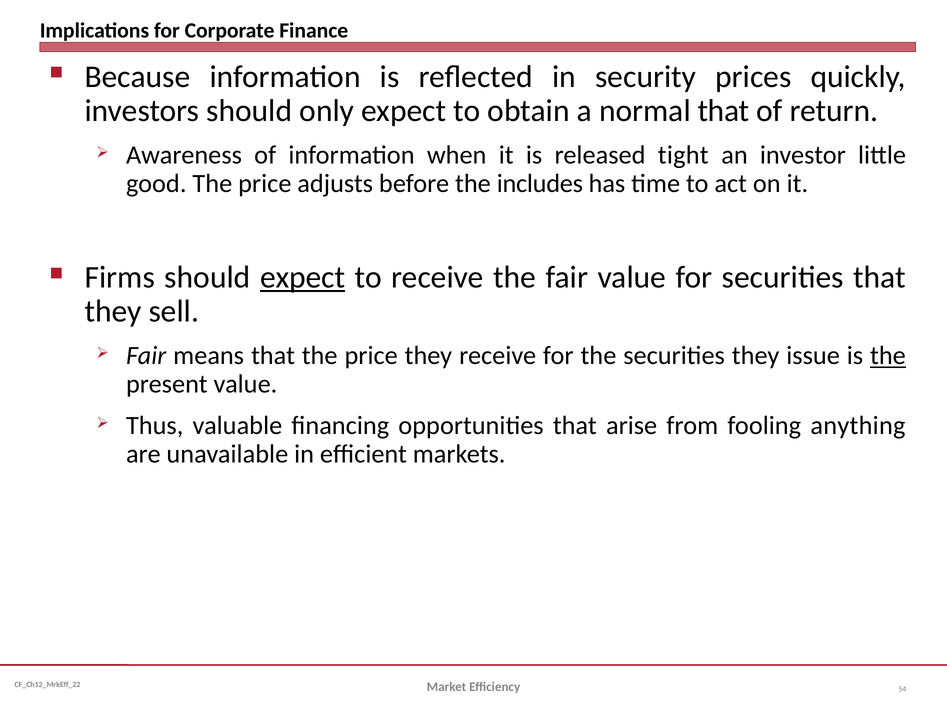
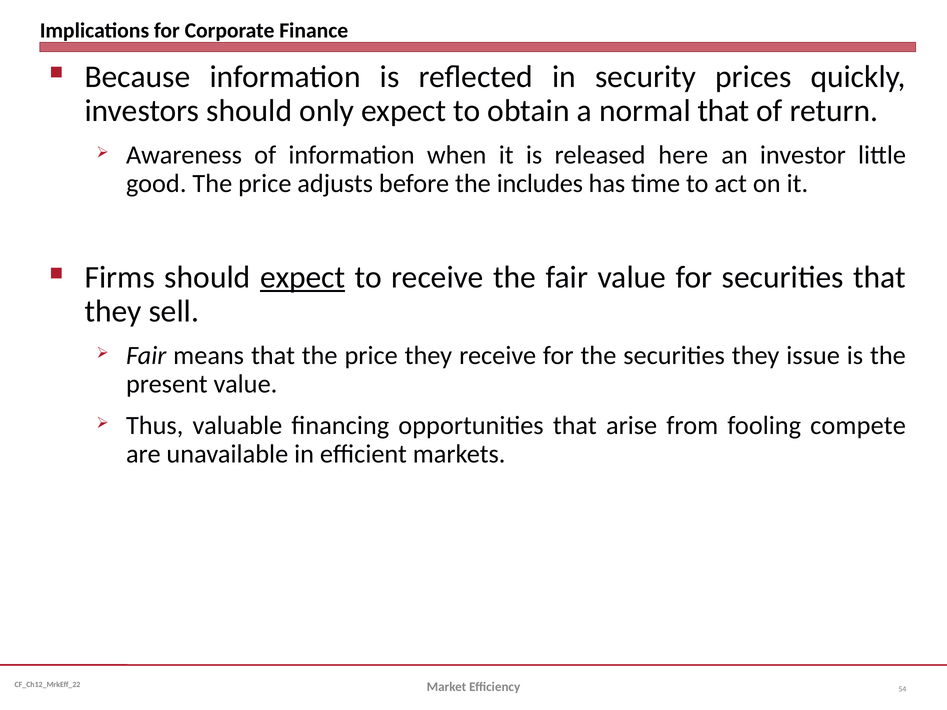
tight: tight -> here (683, 155)
the underline: present -> none (888, 356)
anything: anything -> compete (858, 426)
